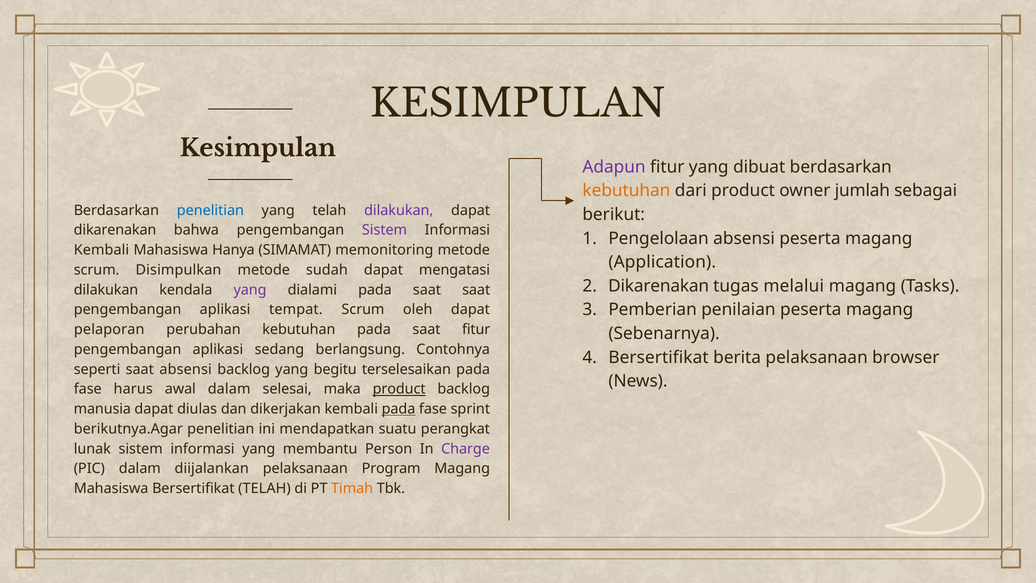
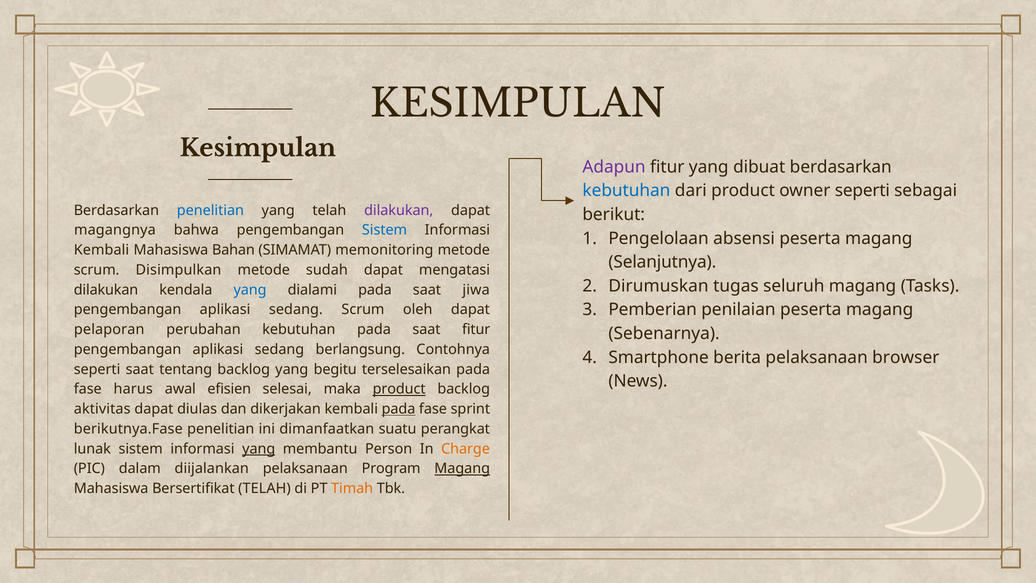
kebutuhan colour: orange -> blue (626, 191)
owner jumlah: jumlah -> seperti (862, 191)
dikarenakan: dikarenakan -> magangnya (115, 230)
Sistem colour: purple -> blue (385, 230)
Hanya: Hanya -> Bahan (233, 250)
Application: Application -> Selanjutnya (662, 262)
Dikarenakan: Dikarenakan -> Dirumuskan (658, 286)
melalui: melalui -> seluruh (794, 286)
yang colour: purple -> blue (250, 290)
saat saat: saat -> jiwa (476, 290)
tempat: tempat -> sedang (296, 310)
Bersertifikat: Bersertifikat -> Smartphone (659, 357)
saat absensi: absensi -> tentang (186, 369)
awal dalam: dalam -> efisien (229, 389)
manusia: manusia -> aktivitas (102, 409)
berikutnya.Agar: berikutnya.Agar -> berikutnya.Fase (128, 429)
mendapatkan: mendapatkan -> dimanfaatkan (327, 429)
yang underline: none -> present (259, 449)
Charge colour: purple -> orange (466, 449)
Magang underline: none -> present (462, 468)
